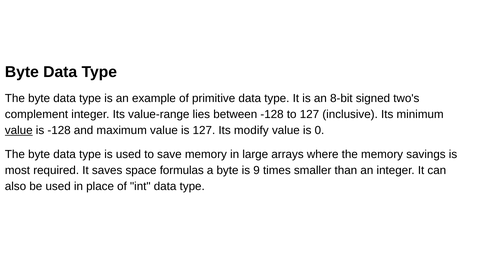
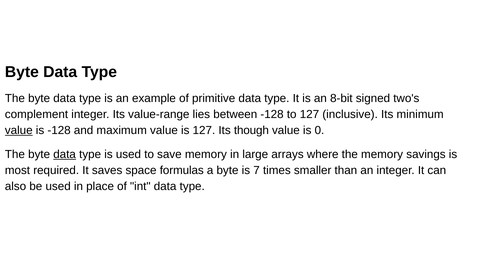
modify: modify -> though (251, 130)
data underline: none -> present (65, 155)
9: 9 -> 7 (257, 171)
